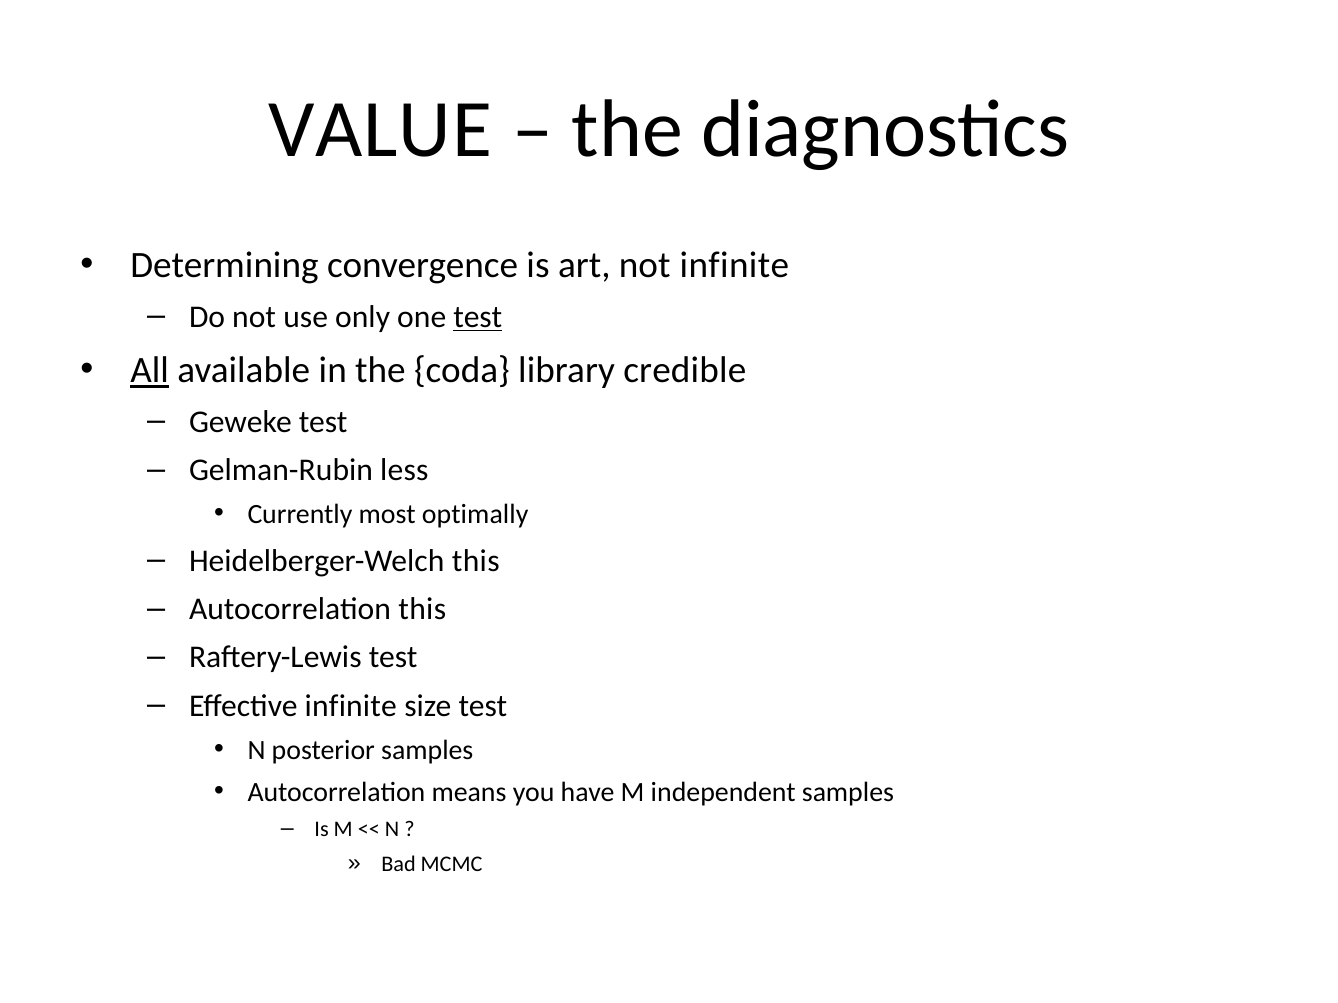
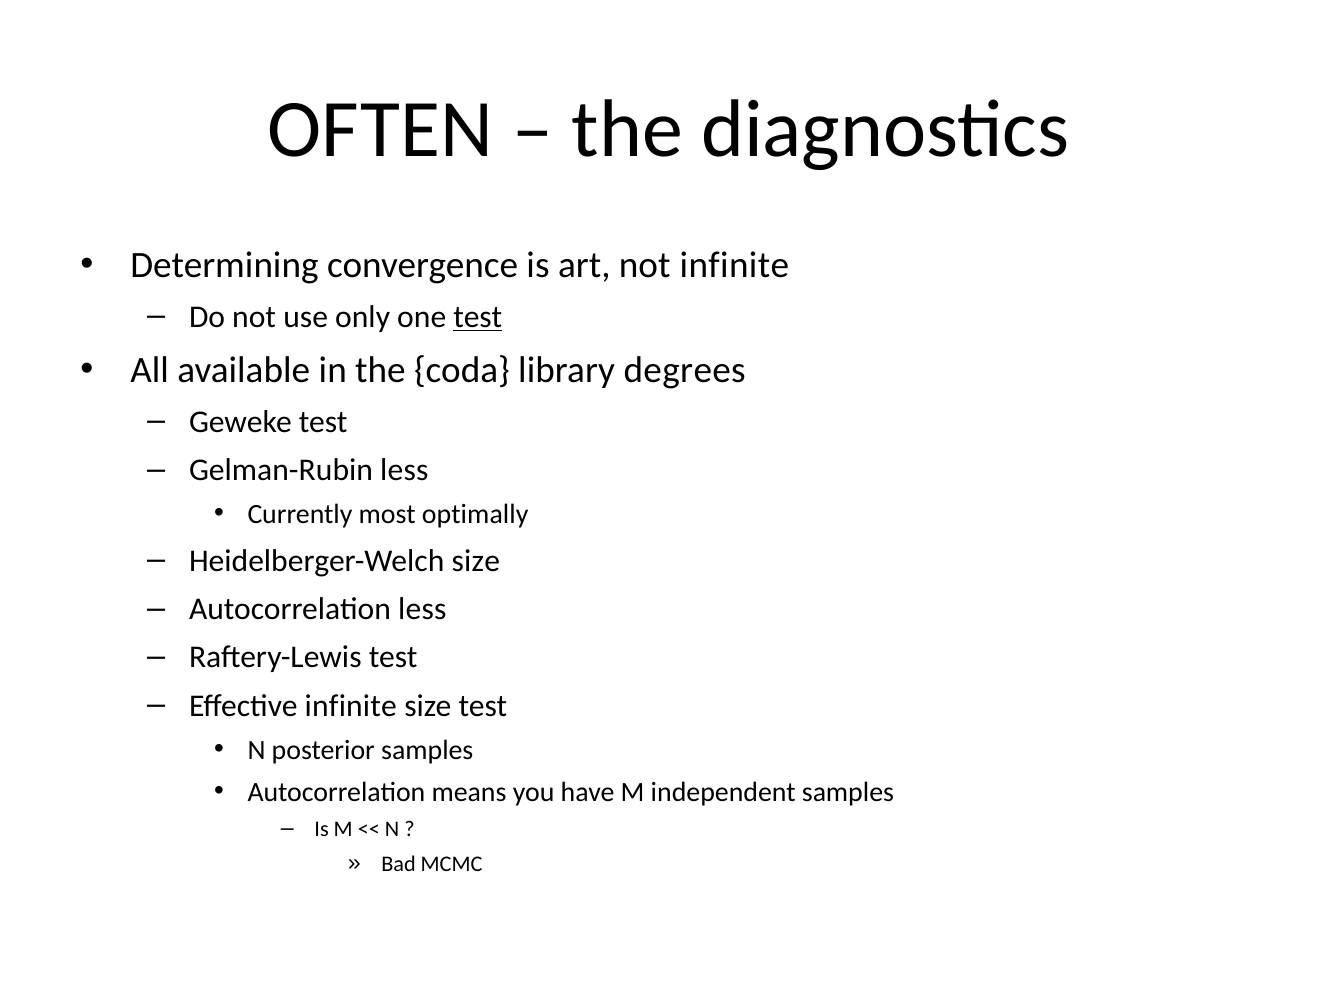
VALUE: VALUE -> OFTEN (380, 130)
All underline: present -> none (150, 371)
credible: credible -> degrees (685, 371)
Heidelberger-Welch this: this -> size (476, 561)
Autocorrelation this: this -> less (422, 609)
